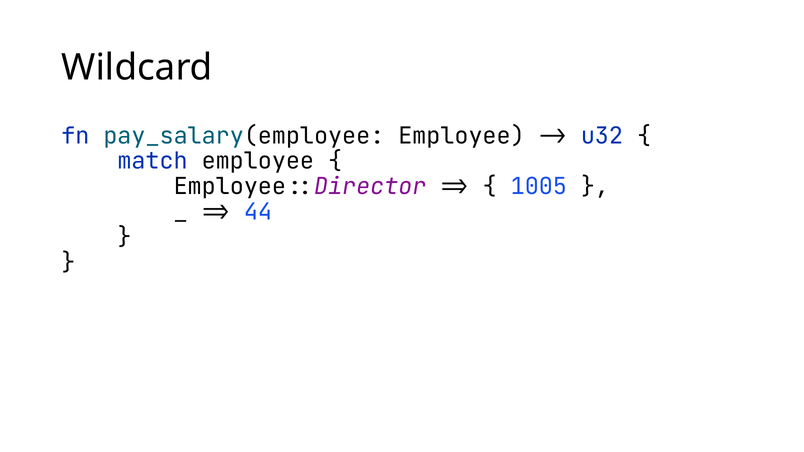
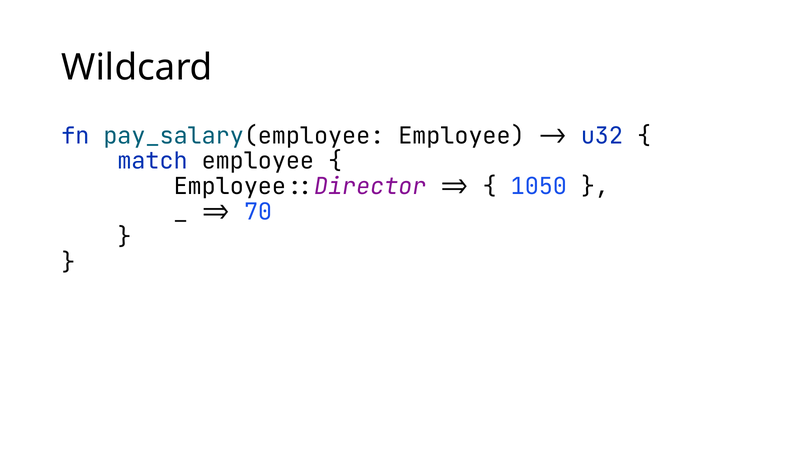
1005: 1005 -> 1050 (539, 187)
44: 44 -> 70 (258, 212)
